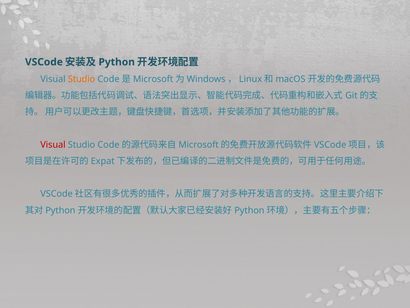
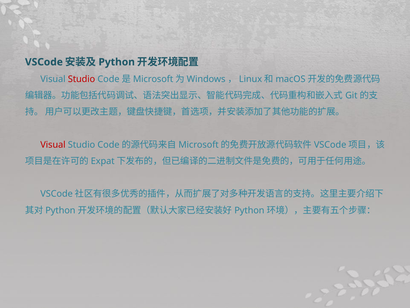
Studio colour: orange -> red (82, 79)
